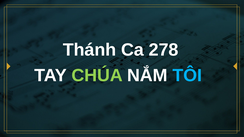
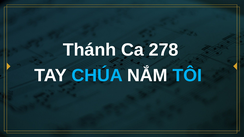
CHÚA colour: light green -> light blue (97, 75)
